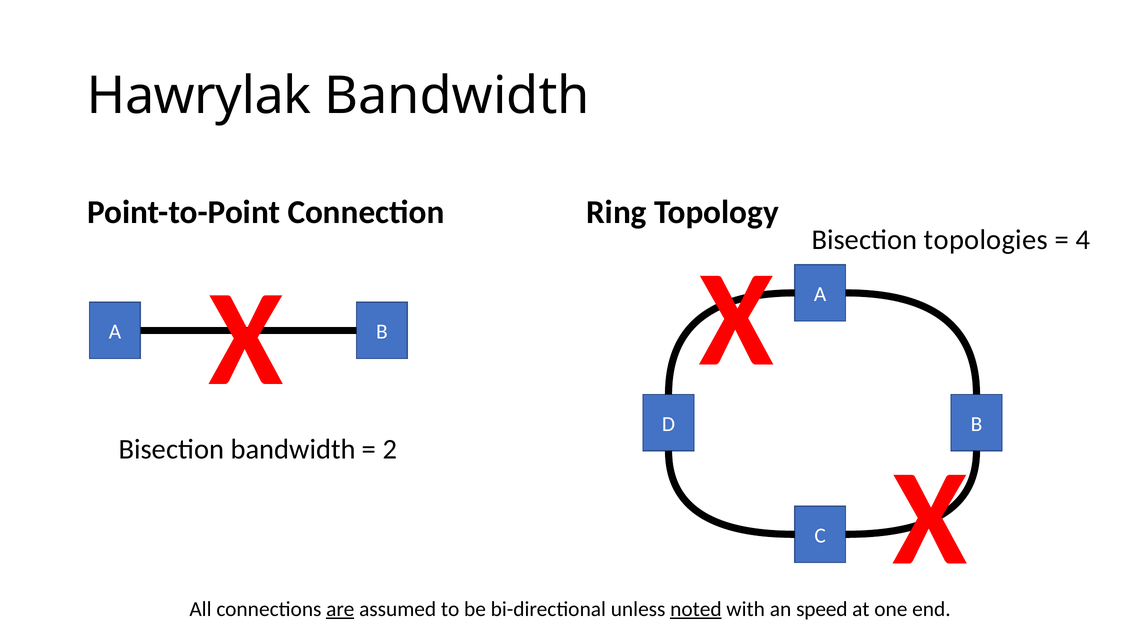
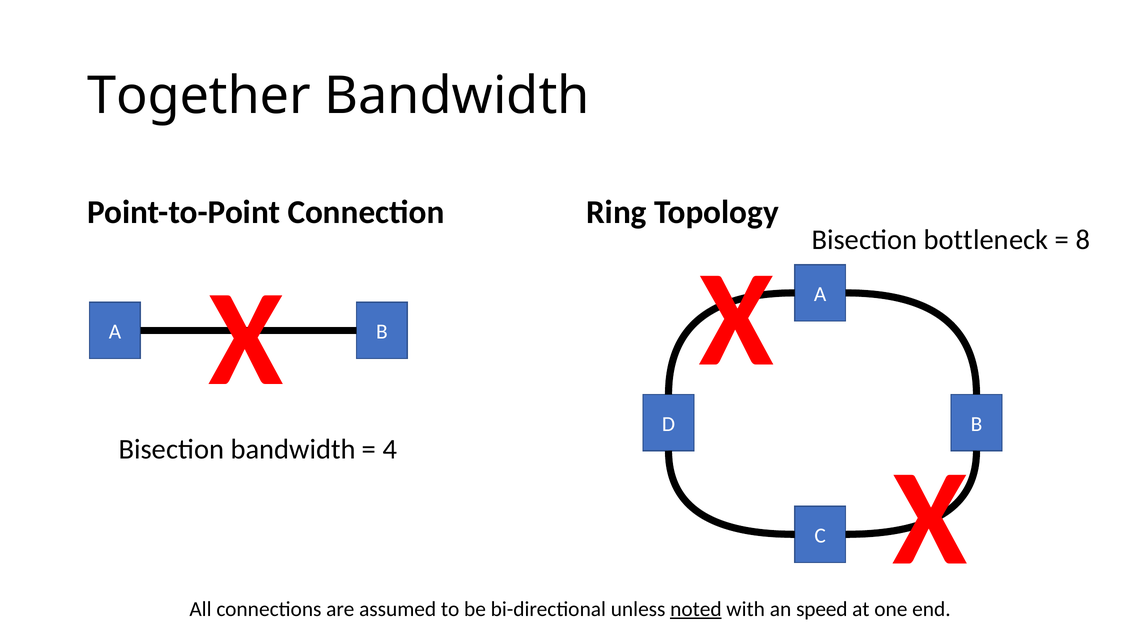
Hawrylak: Hawrylak -> Together (199, 96)
topologies: topologies -> bottleneck (986, 240)
4: 4 -> 8 (1083, 240)
2: 2 -> 4 (390, 449)
are underline: present -> none (340, 609)
